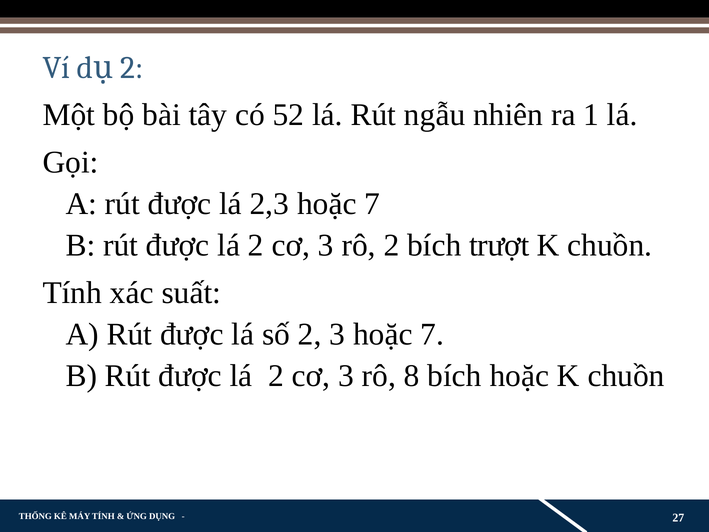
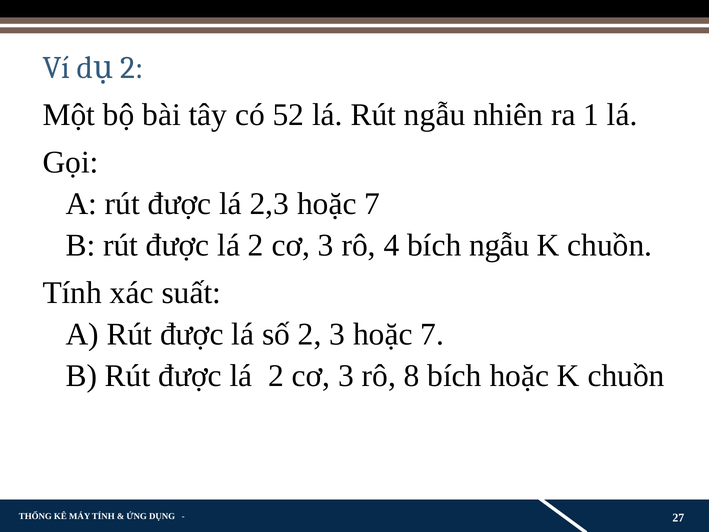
rô 2: 2 -> 4 (391, 245)
bích trượt: trượt -> ngẫu (499, 245)
